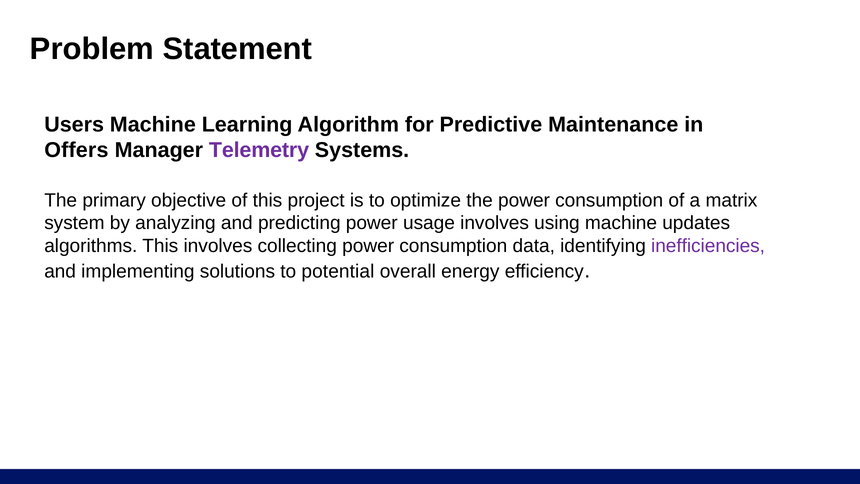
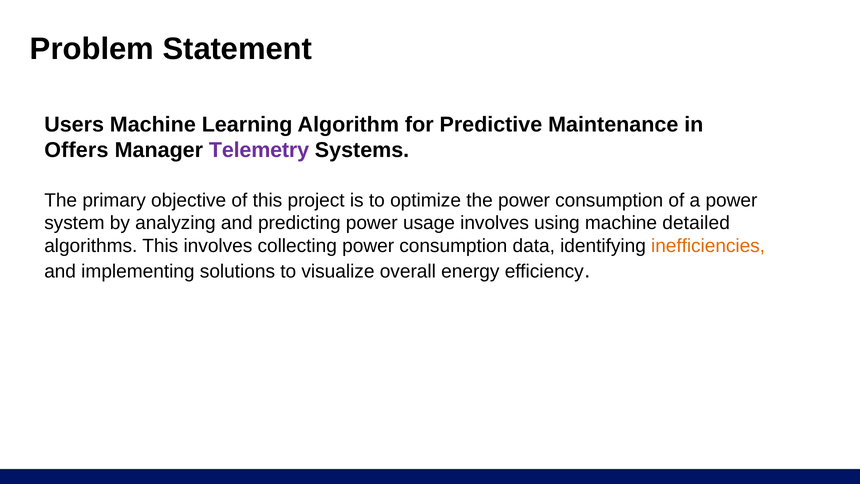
a matrix: matrix -> power (731, 200)
updates: updates -> detailed (696, 223)
inefficiencies colour: purple -> orange (708, 246)
potential: potential -> visualize (338, 271)
